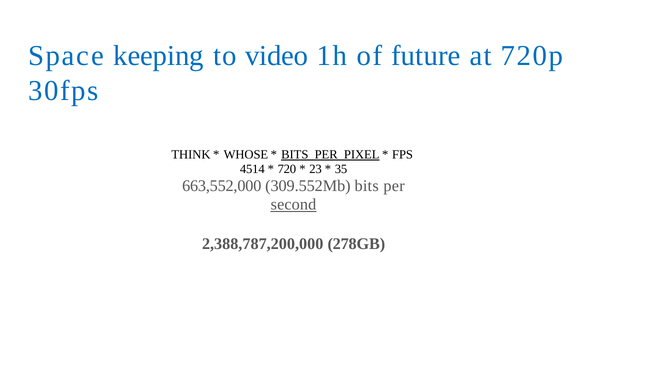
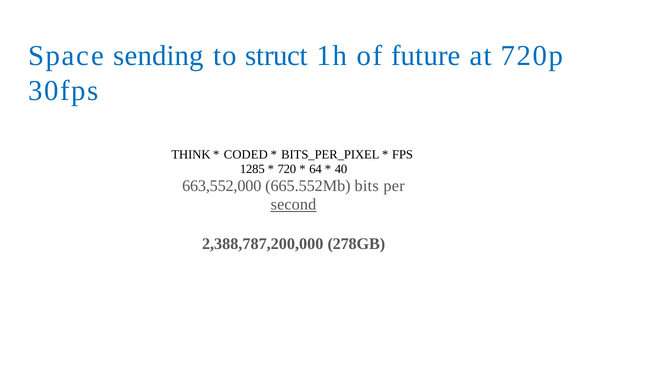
keeping: keeping -> sending (158, 56)
video: video -> struct (277, 56)
WHOSE: WHOSE -> CODED (246, 154)
BITS_PER_PIXEL underline: present -> none (330, 154)
4514: 4514 -> 1285 (252, 169)
23: 23 -> 64 (316, 169)
35: 35 -> 40 (341, 169)
309.552Mb: 309.552Mb -> 665.552Mb (308, 186)
